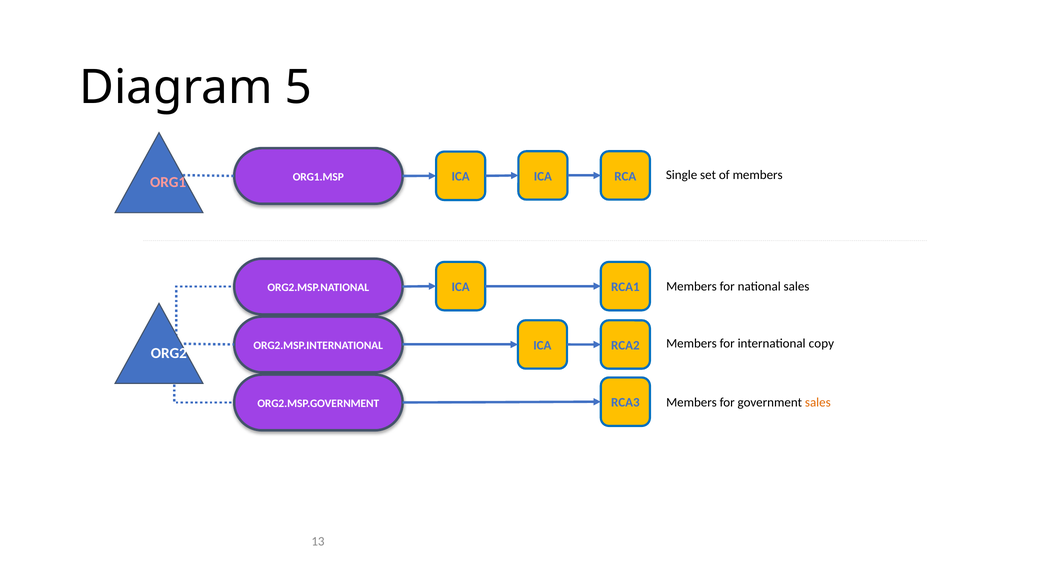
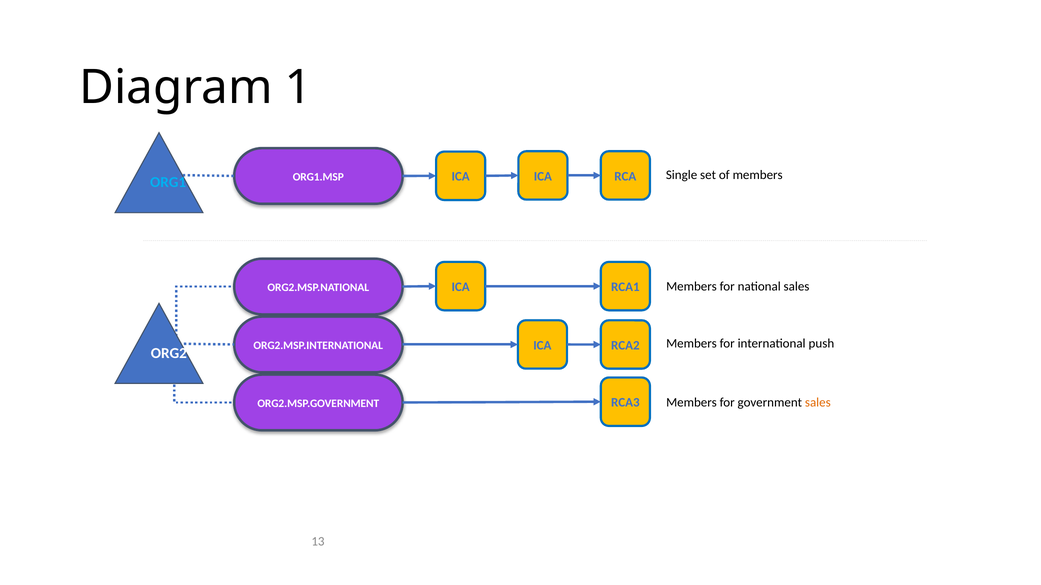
5: 5 -> 1 (299, 87)
ORG1 colour: pink -> light blue (168, 182)
copy: copy -> push (821, 344)
